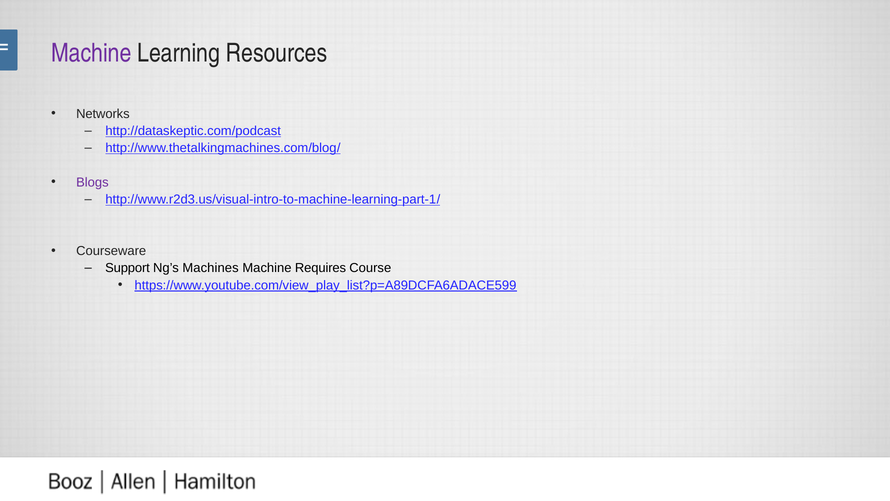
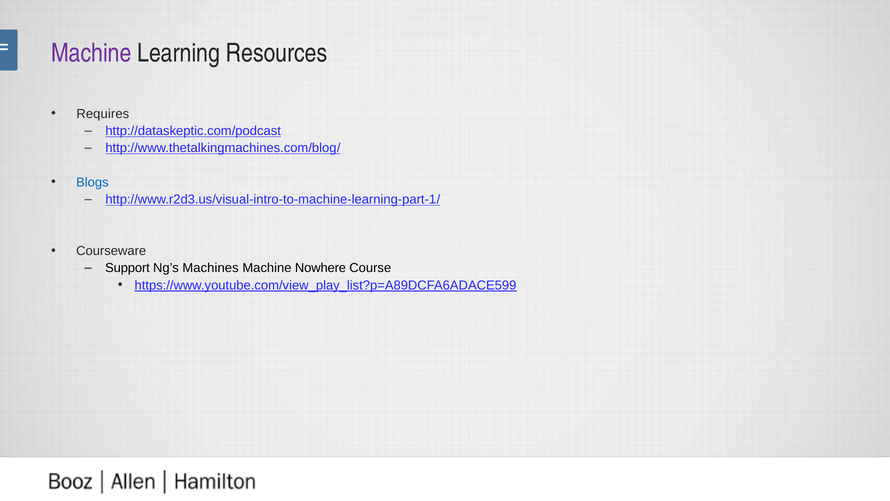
Networks: Networks -> Requires (103, 114)
Blogs colour: purple -> blue (92, 182)
Requires: Requires -> Nowhere (321, 268)
